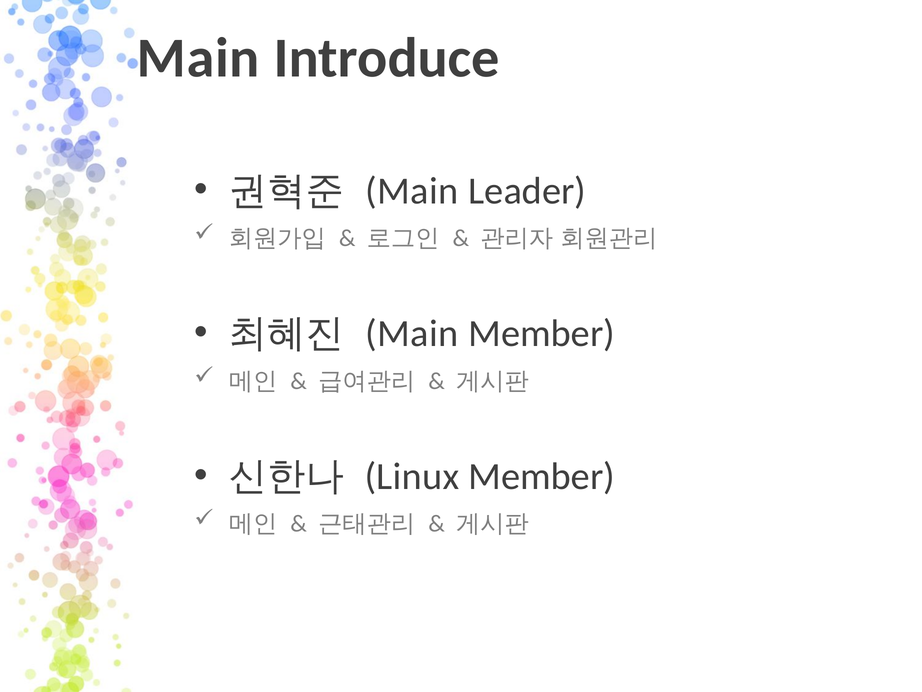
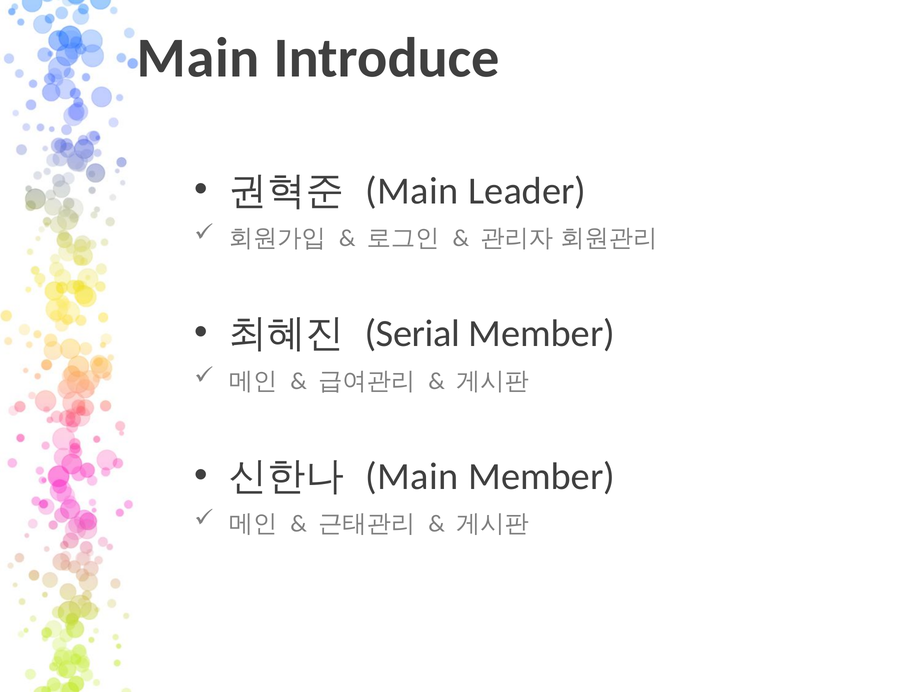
Main: Main -> Serial (412, 333)
Linux: Linux -> Main (412, 476)
